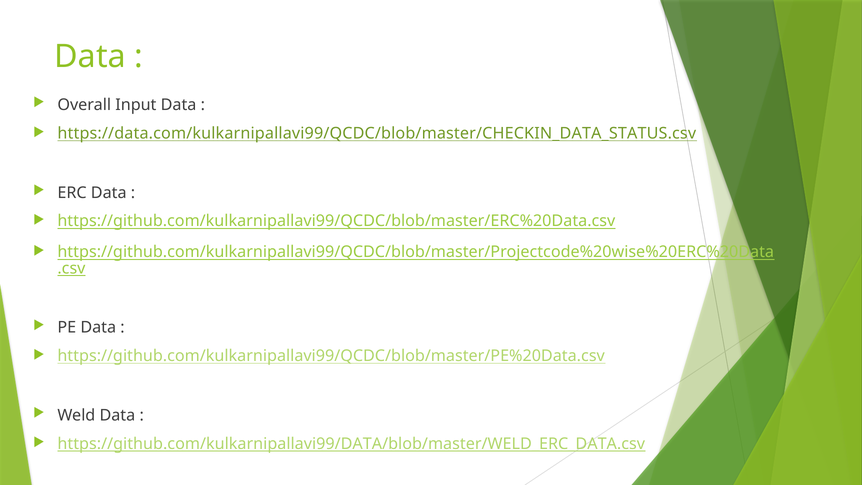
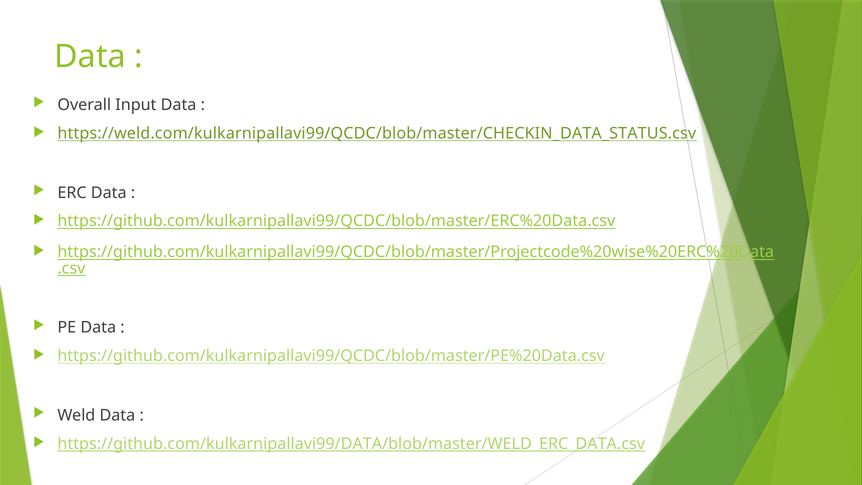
https://data.com/kulkarnipallavi99/QCDC/blob/master/CHECKIN_DATA_STATUS.csv: https://data.com/kulkarnipallavi99/QCDC/blob/master/CHECKIN_DATA_STATUS.csv -> https://weld.com/kulkarnipallavi99/QCDC/blob/master/CHECKIN_DATA_STATUS.csv (377, 133)
